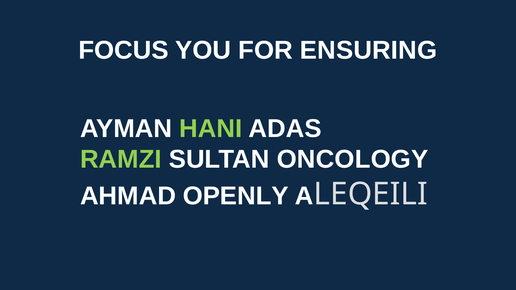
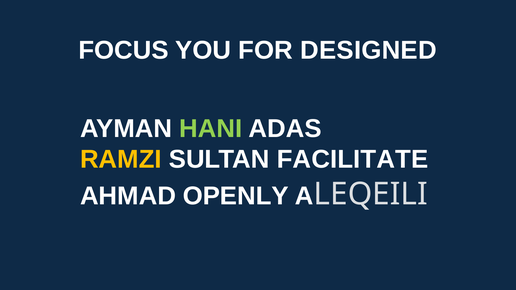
ENSURING: ENSURING -> DESIGNED (368, 50)
RAMZI colour: light green -> yellow (121, 160)
ONCOLOGY: ONCOLOGY -> FACILITATE (353, 160)
